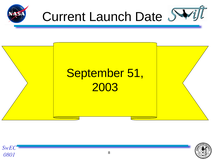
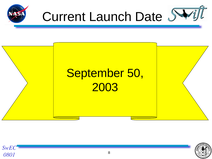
51: 51 -> 50 (135, 73)
